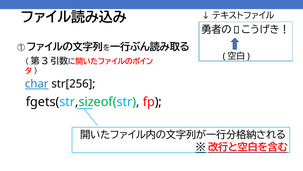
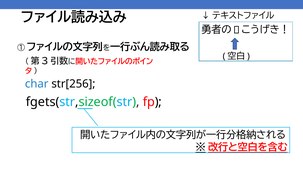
char underline: present -> none (37, 84)
